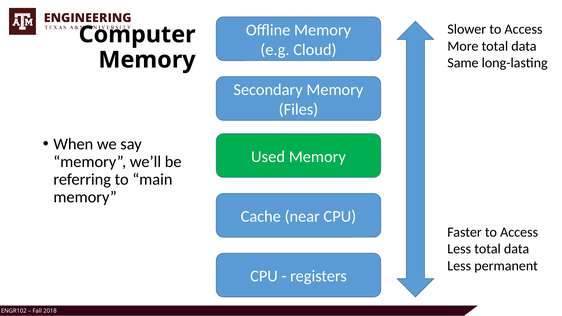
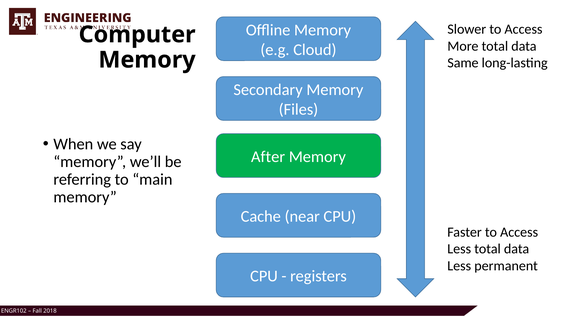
Used: Used -> After (268, 157)
